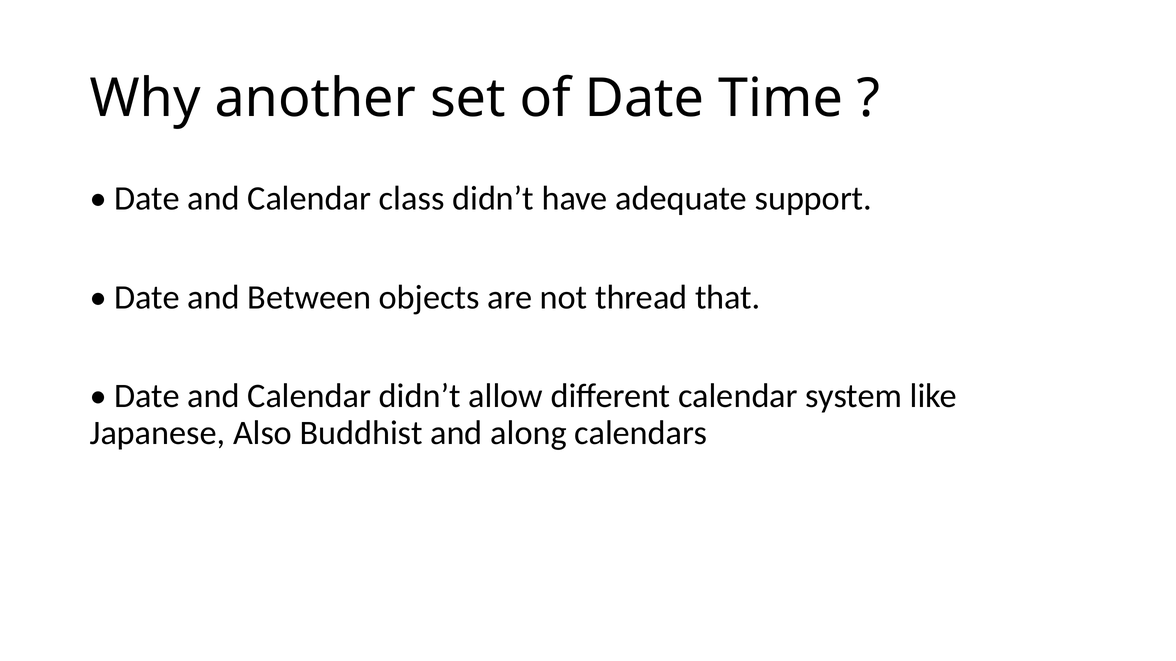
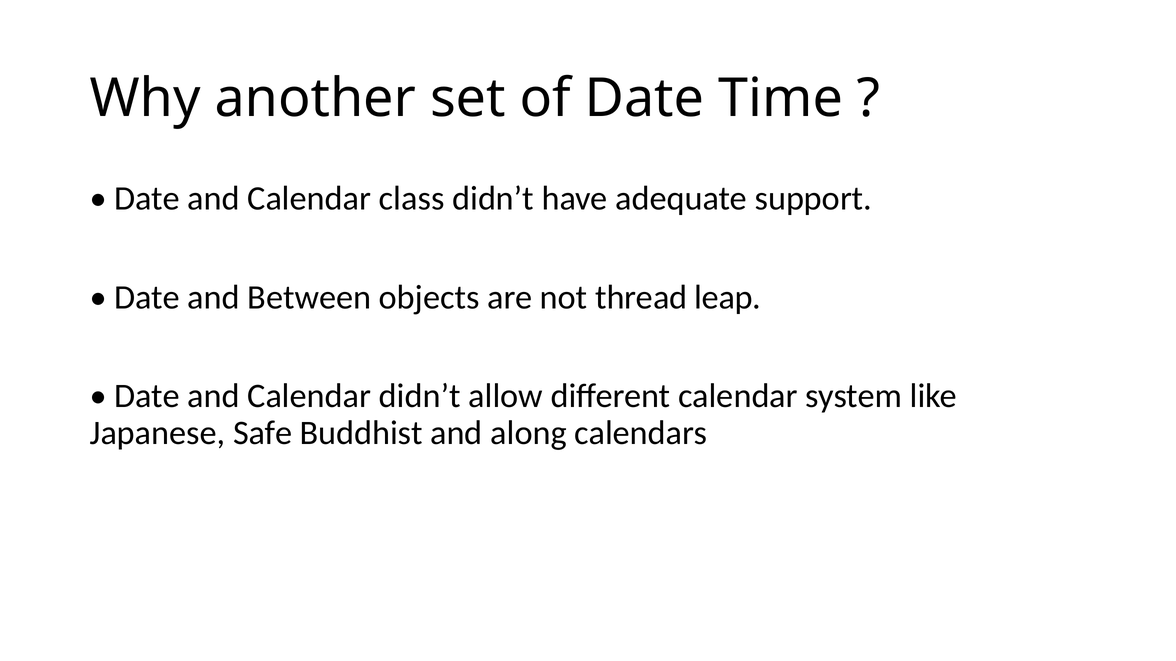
that: that -> leap (728, 297)
Also: Also -> Safe (263, 433)
